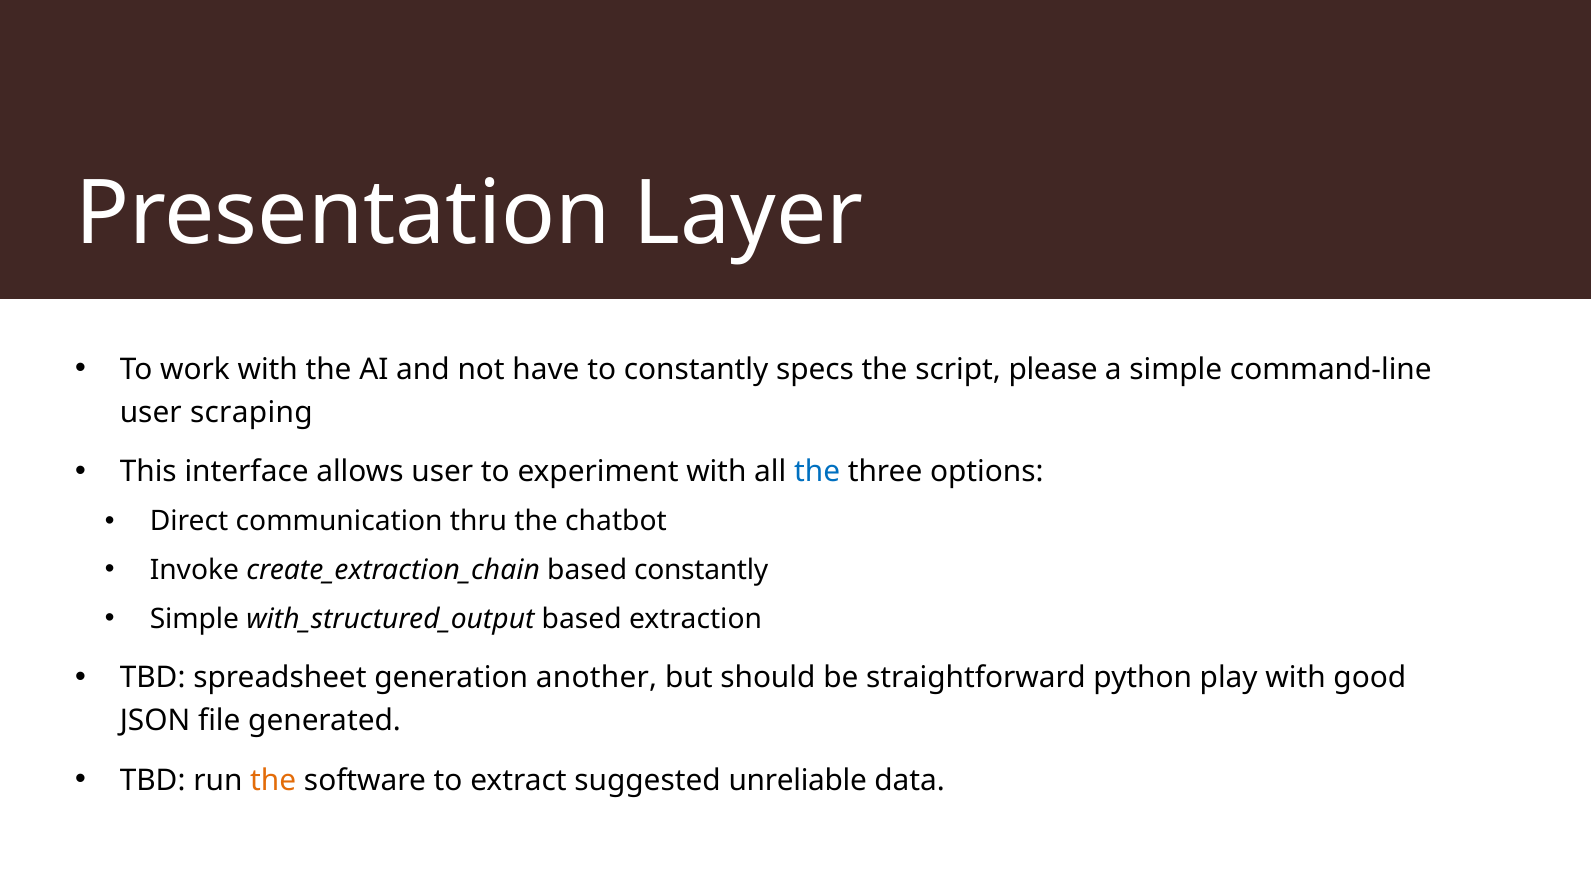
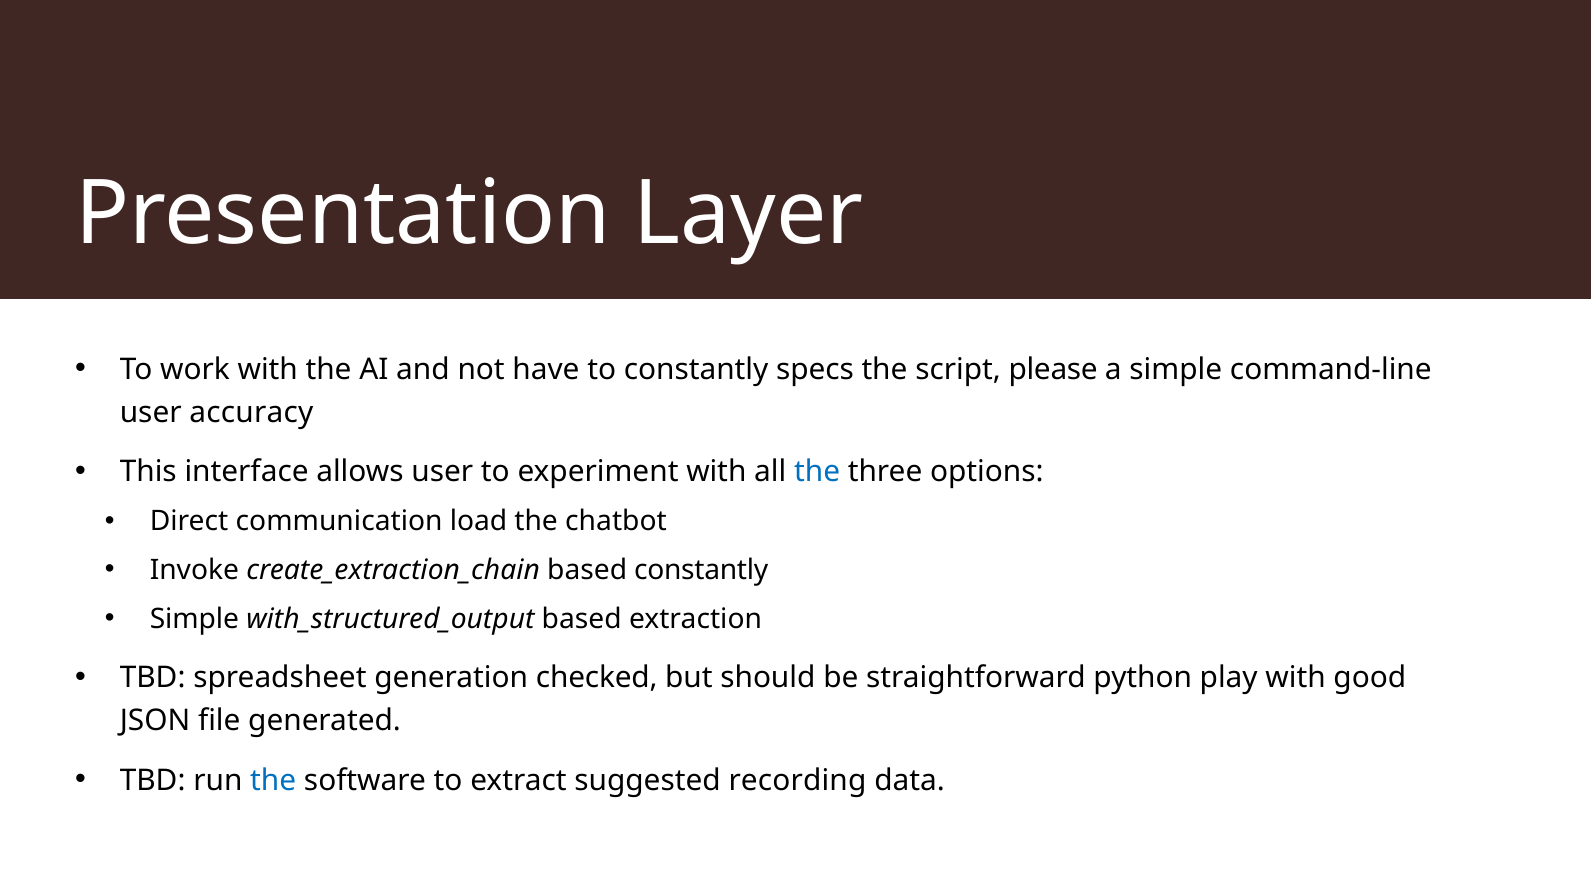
scraping: scraping -> accuracy (251, 412)
thru: thru -> load (479, 522)
another: another -> checked (597, 678)
the colour: orange -> blue (273, 780)
unreliable: unreliable -> recording (797, 780)
